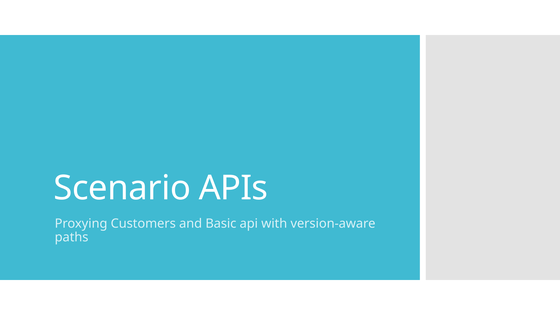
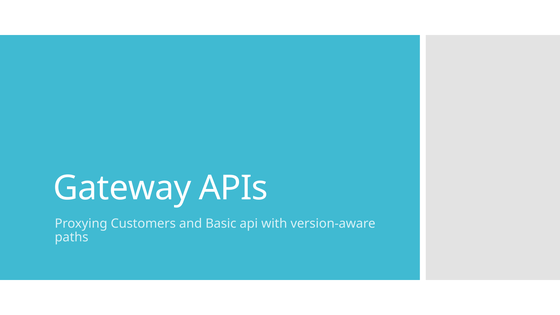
Scenario: Scenario -> Gateway (122, 188)
